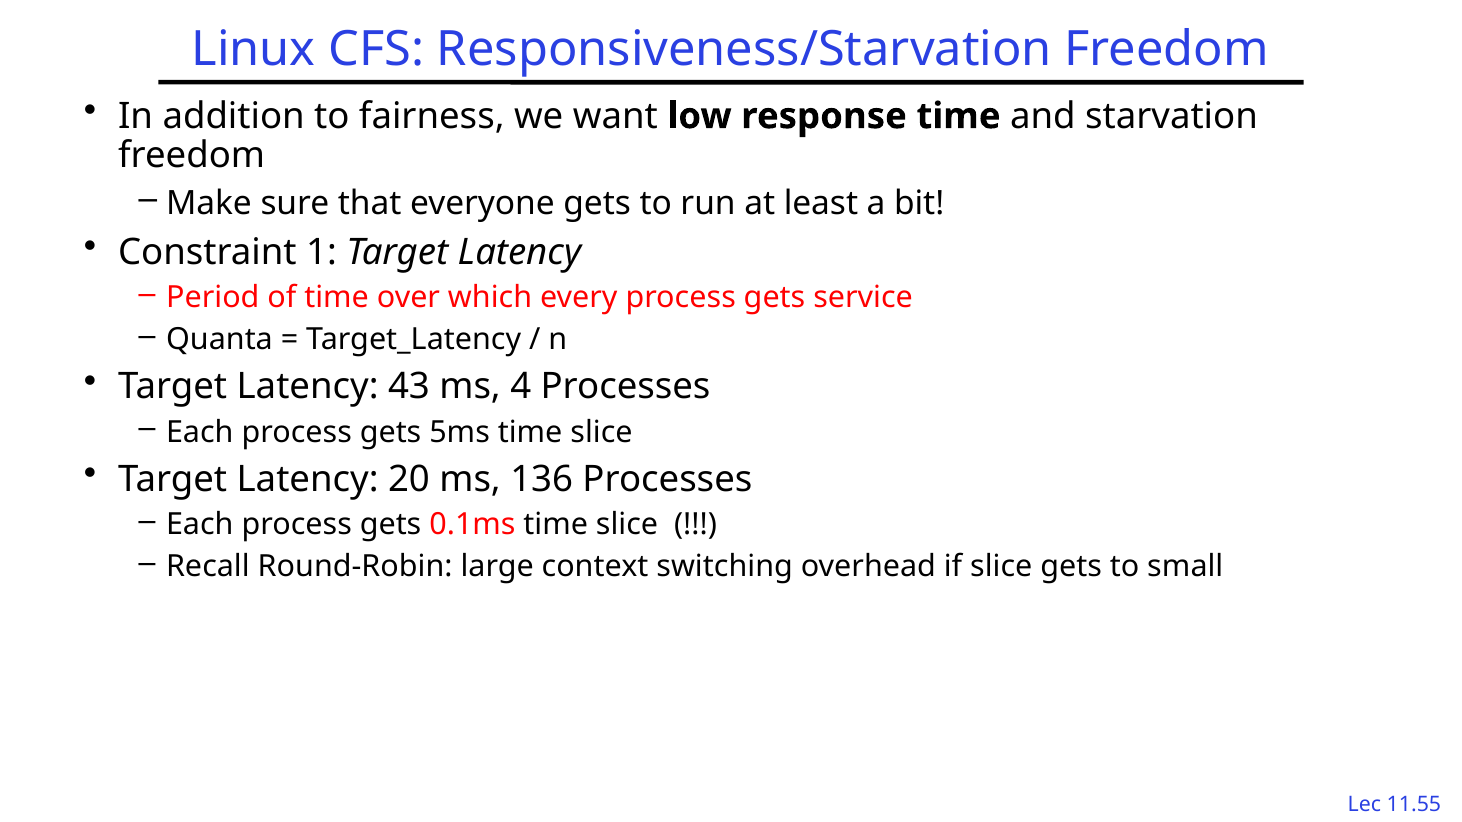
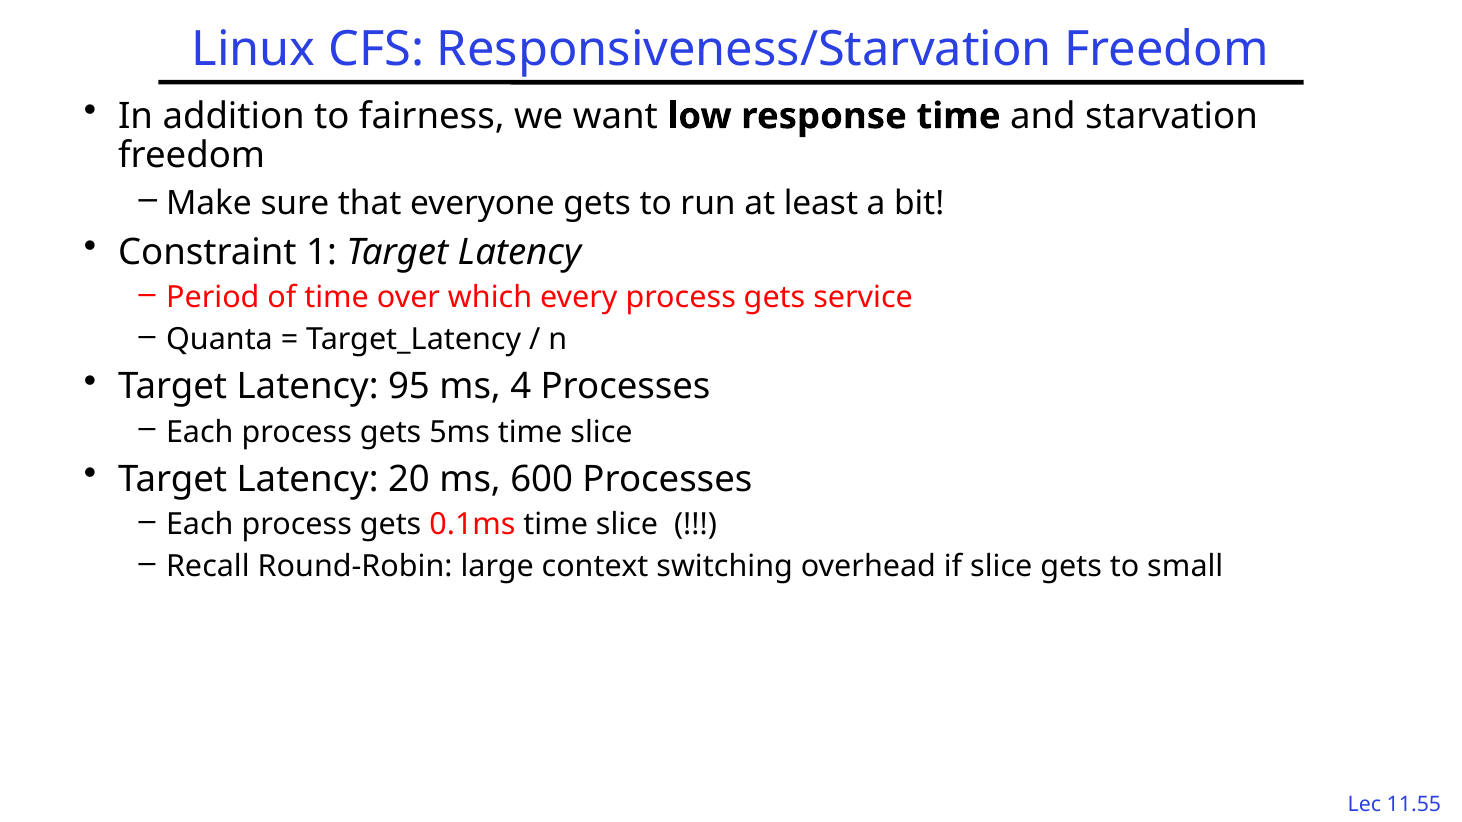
43: 43 -> 95 (409, 387)
136: 136 -> 600 (542, 479)
